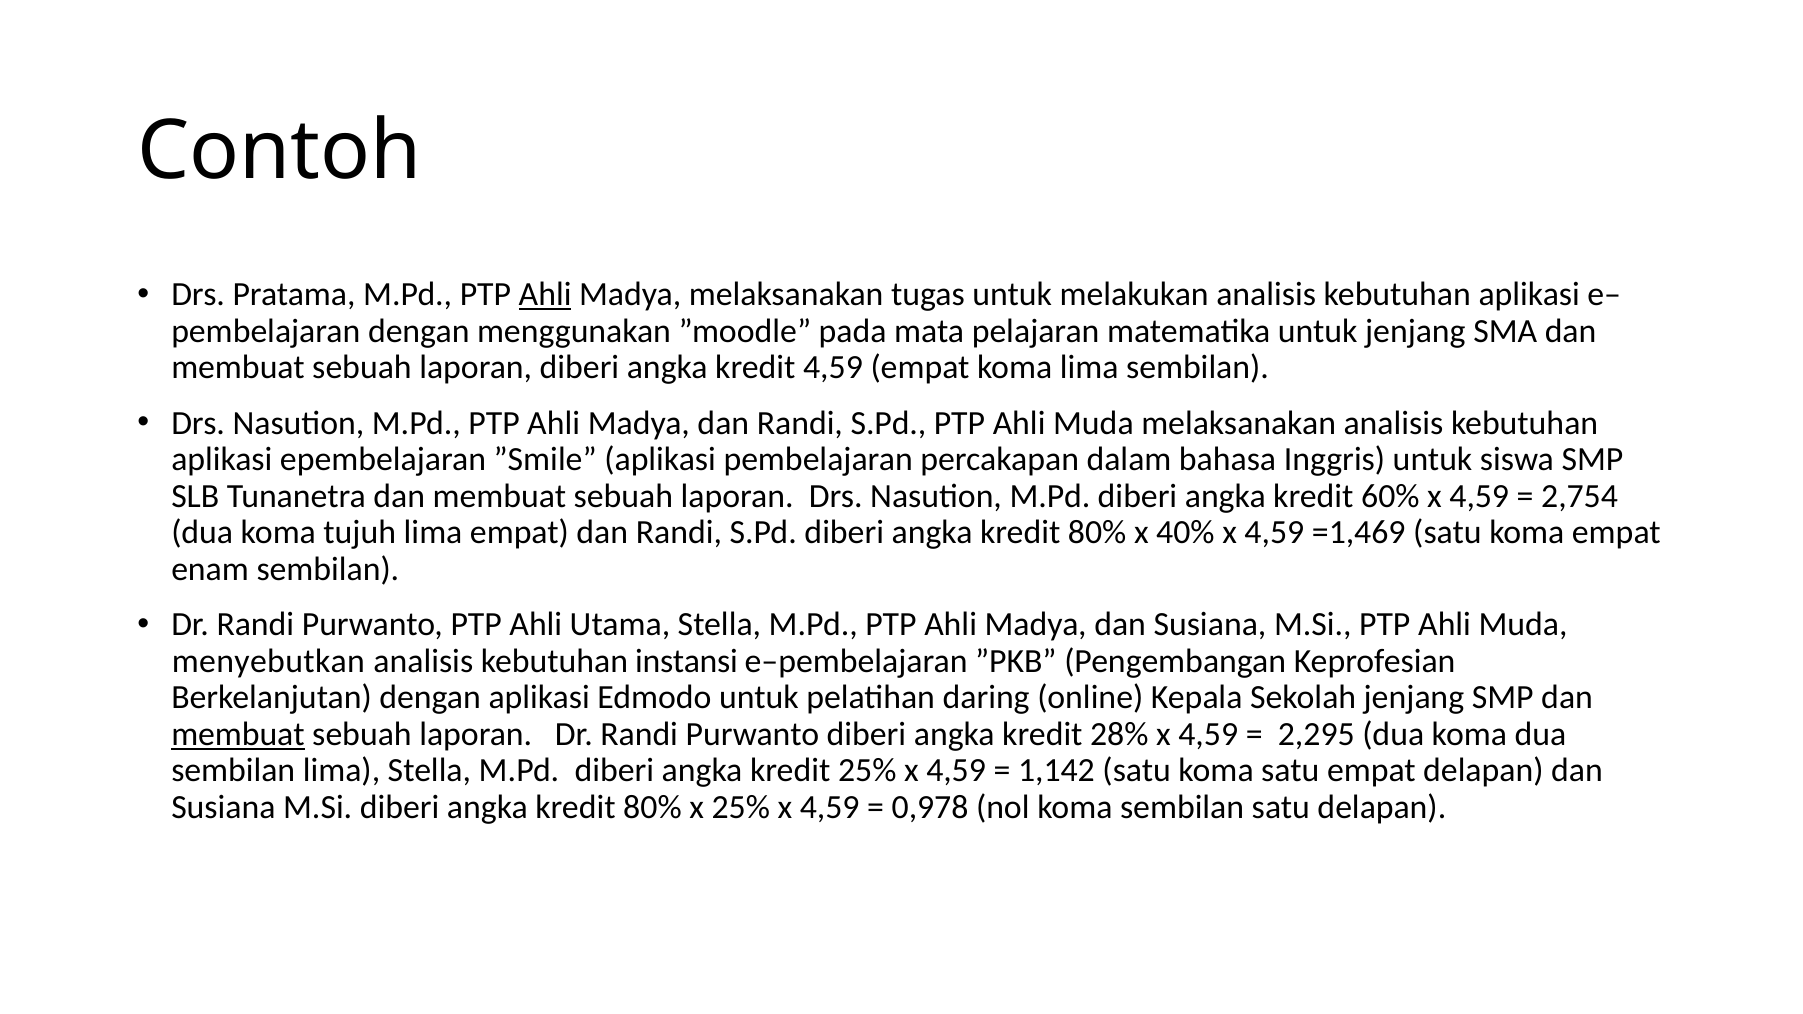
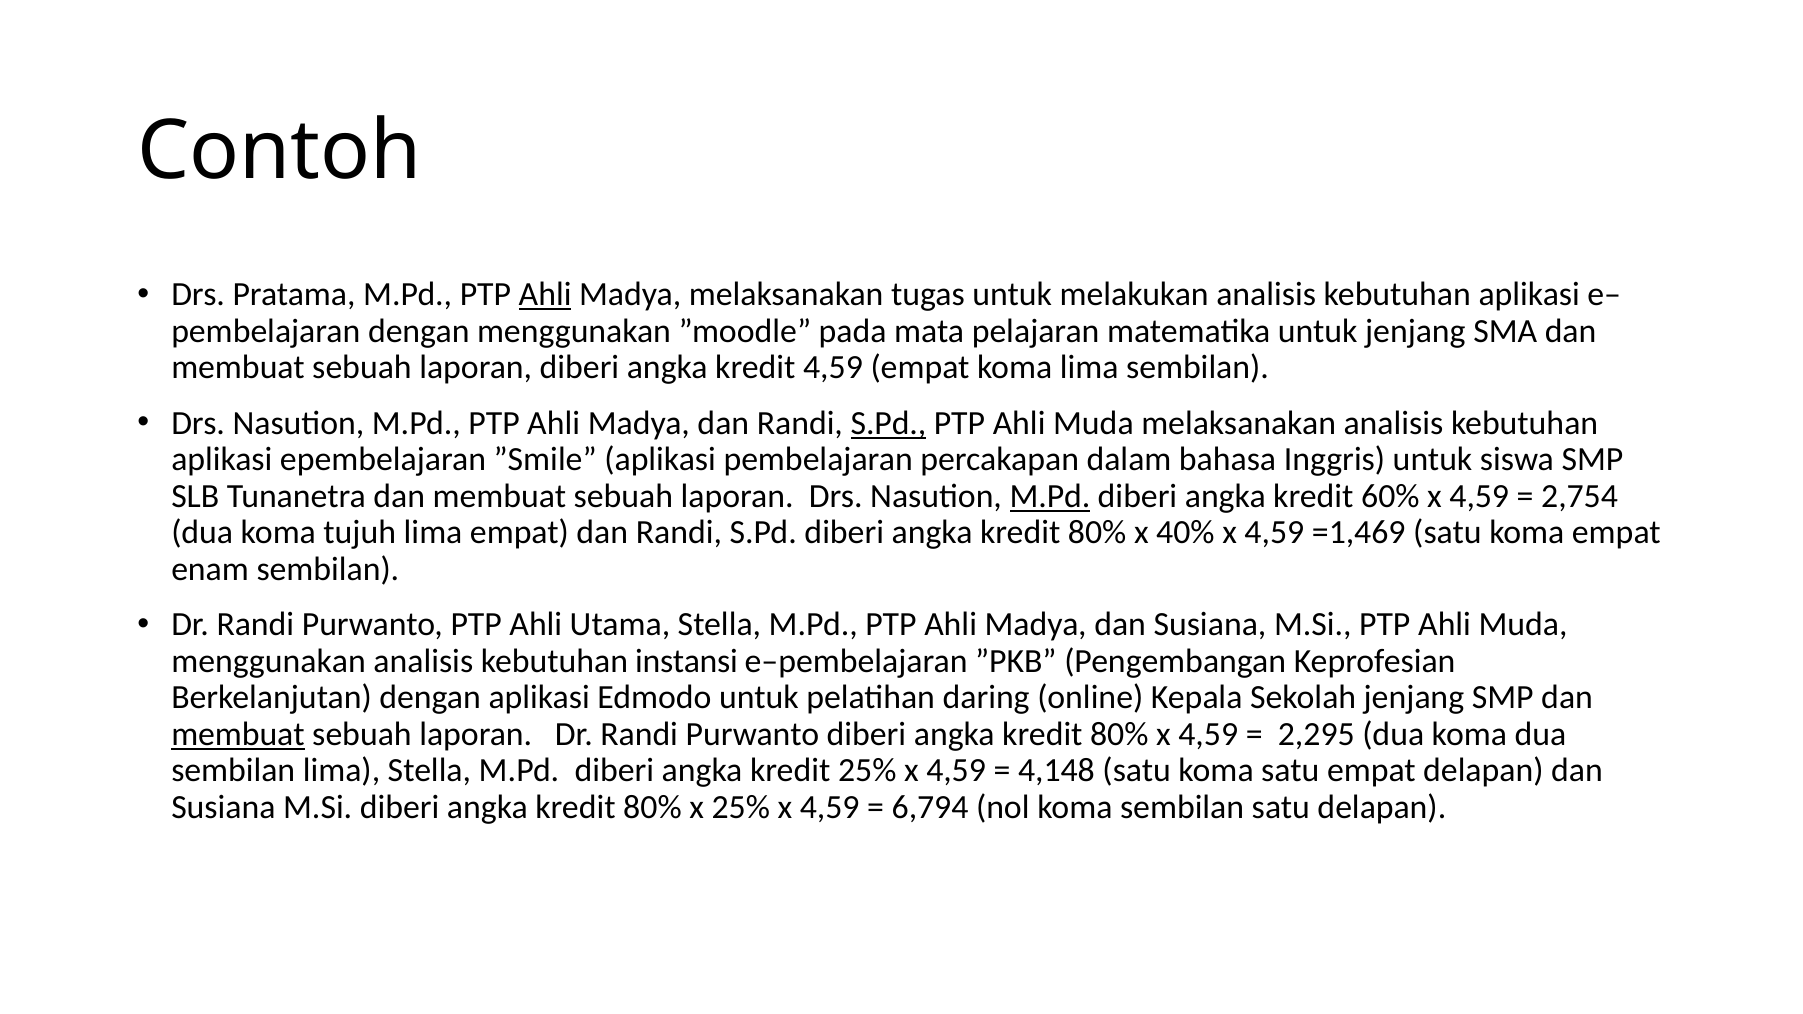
S.Pd underline: none -> present (888, 423)
M.Pd underline: none -> present (1050, 496)
menyebutkan: menyebutkan -> menggunakan (269, 661)
28%: 28% -> 80% (1119, 734)
1,142: 1,142 -> 4,148 (1056, 771)
0,978: 0,978 -> 6,794 (930, 807)
